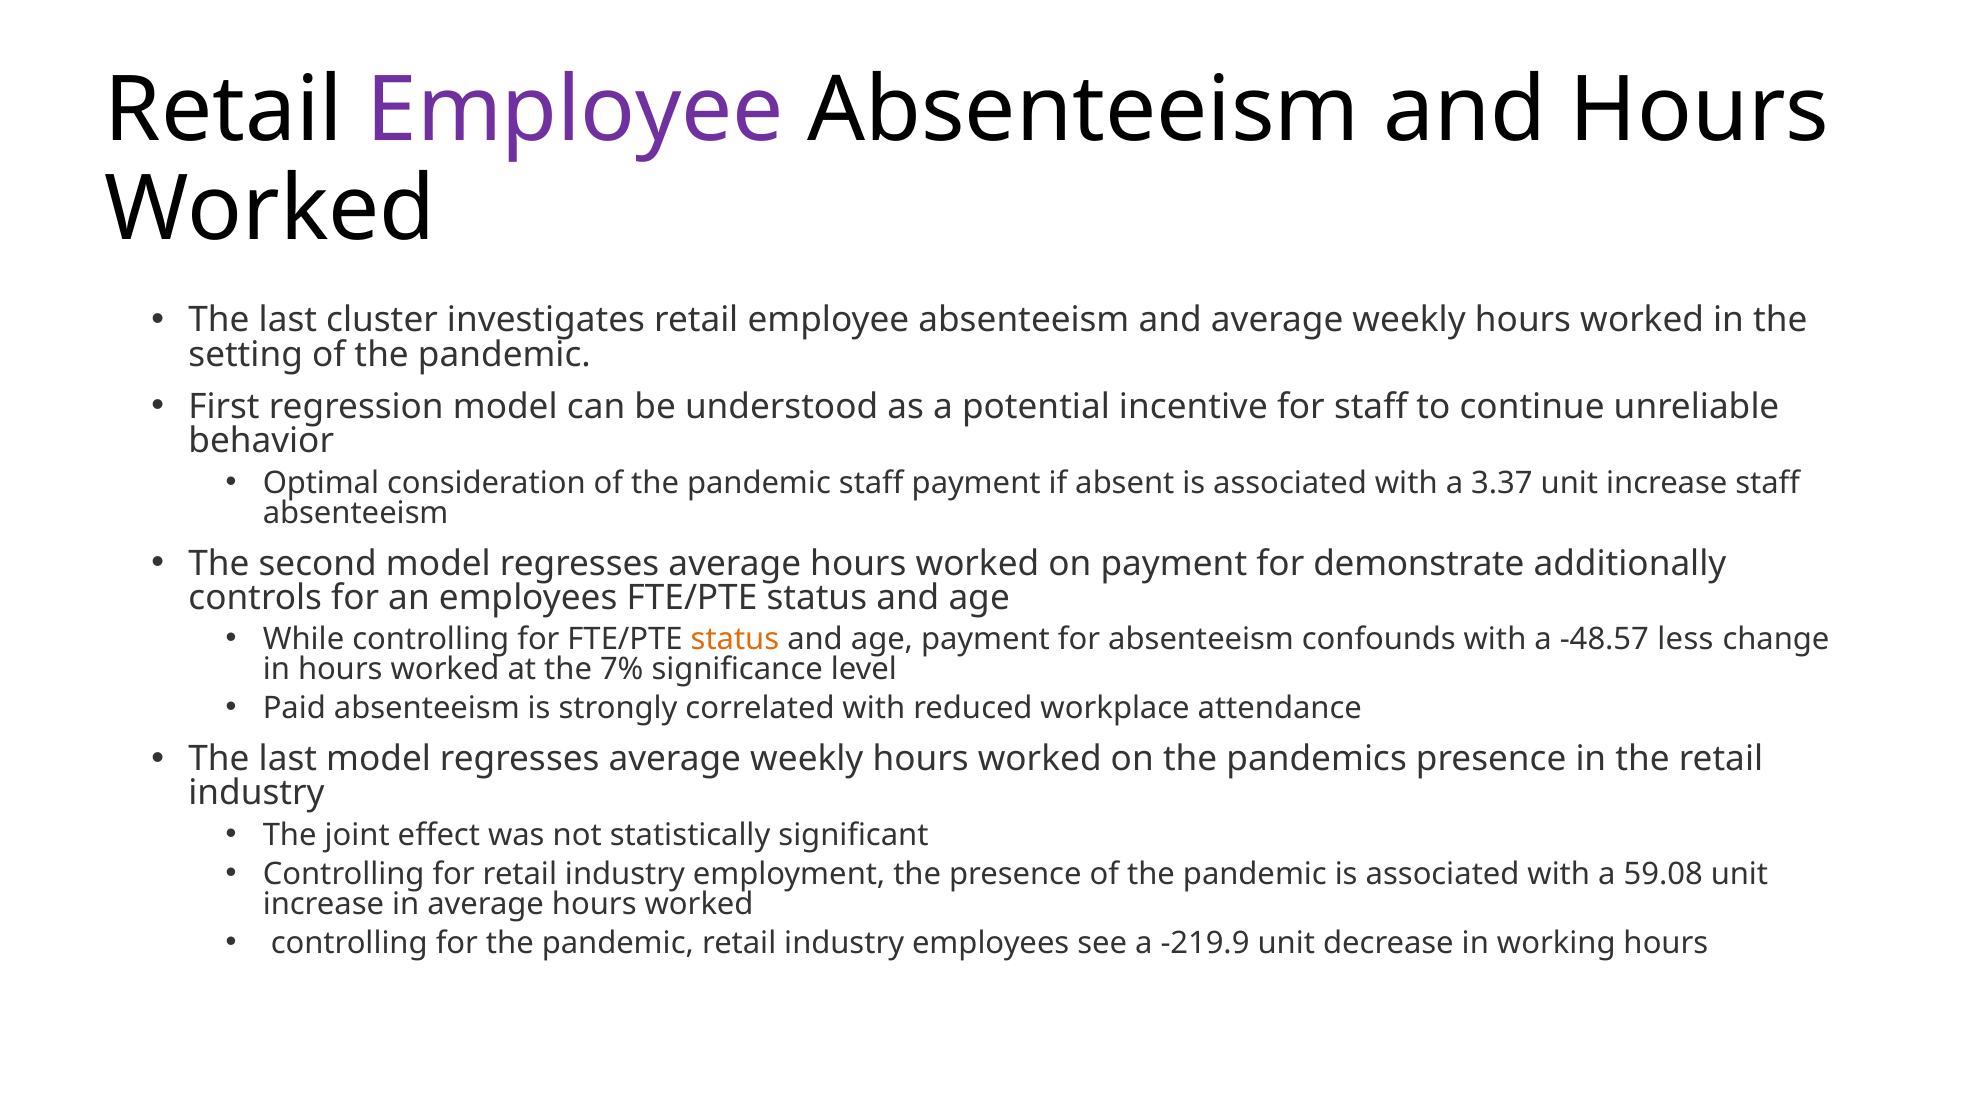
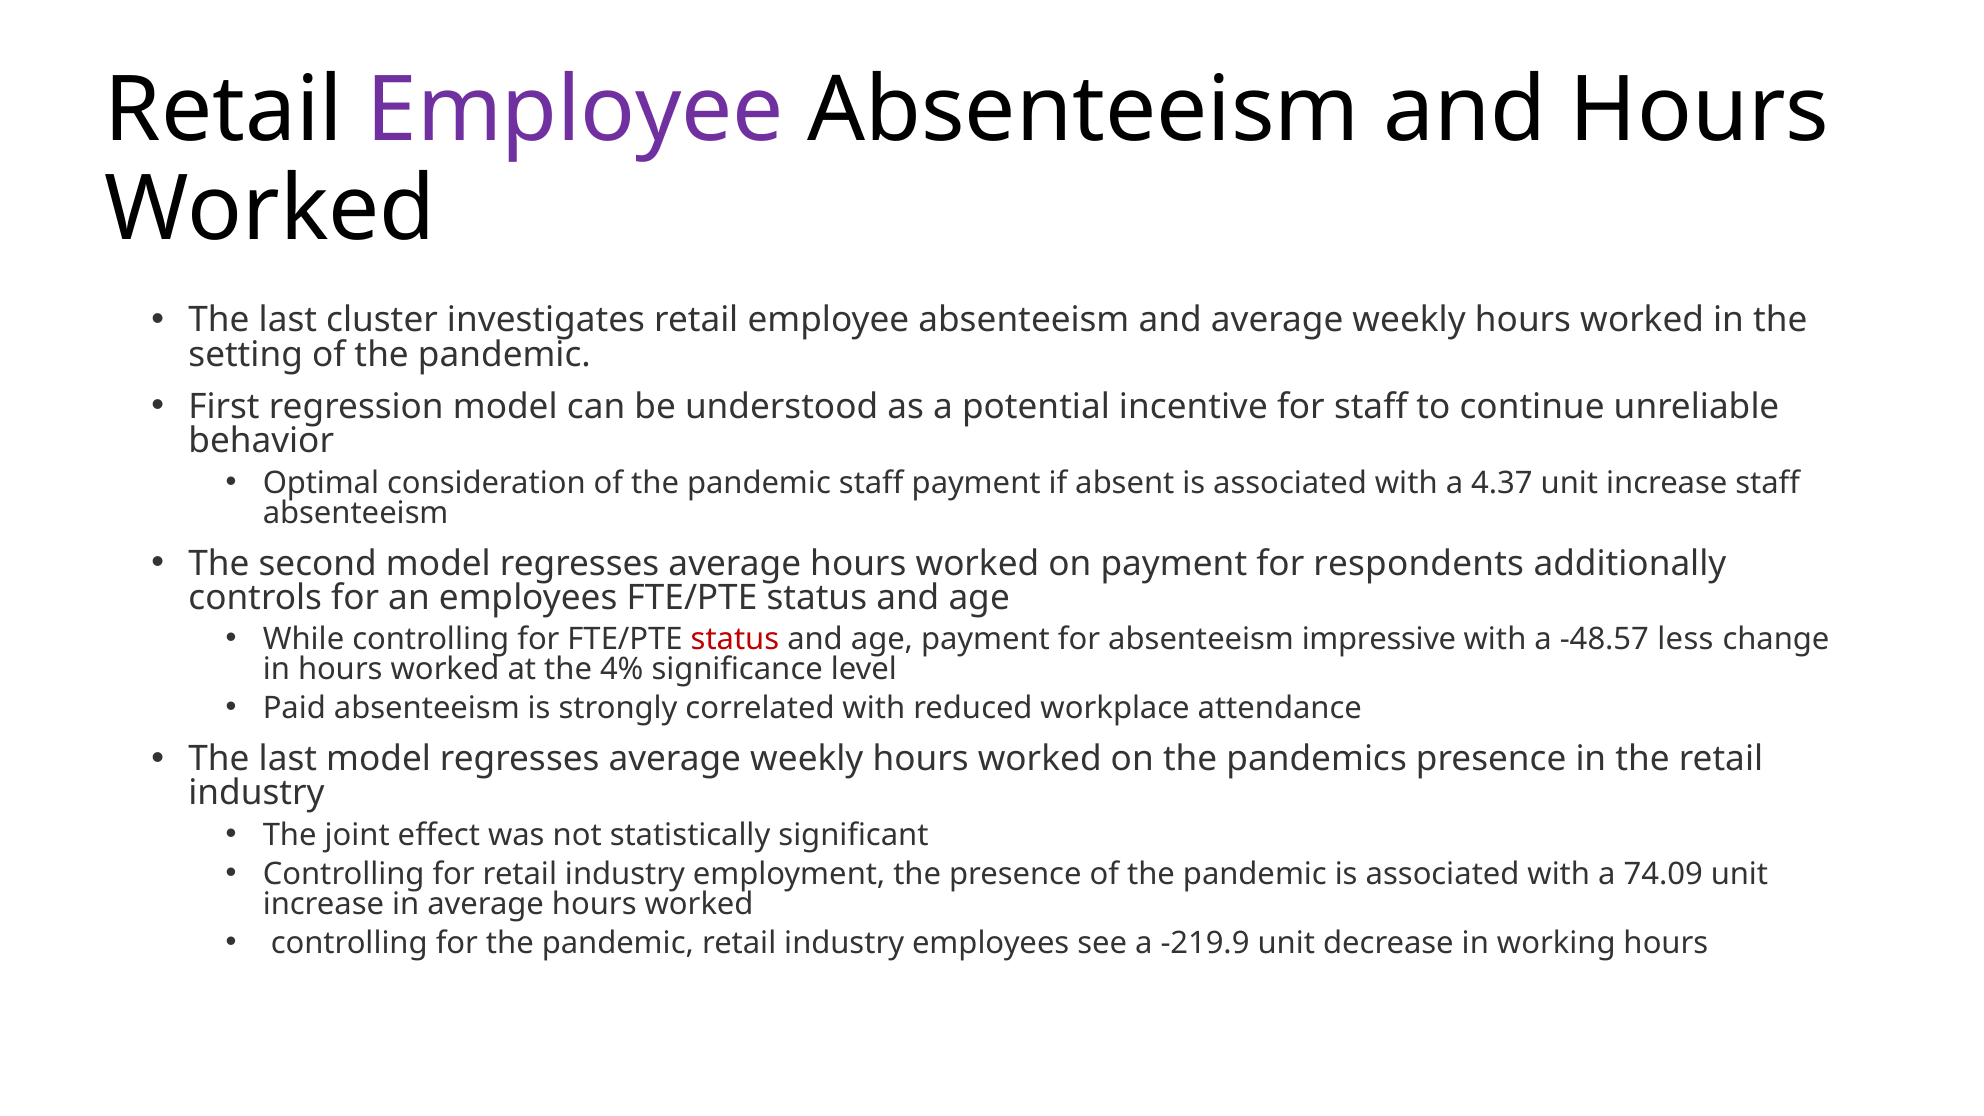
3.37: 3.37 -> 4.37 (1502, 483)
demonstrate: demonstrate -> respondents (1419, 564)
status colour: orange -> red (735, 639)
confounds: confounds -> impressive (1379, 639)
7%: 7% -> 4% (622, 669)
59.08: 59.08 -> 74.09 (1663, 874)
